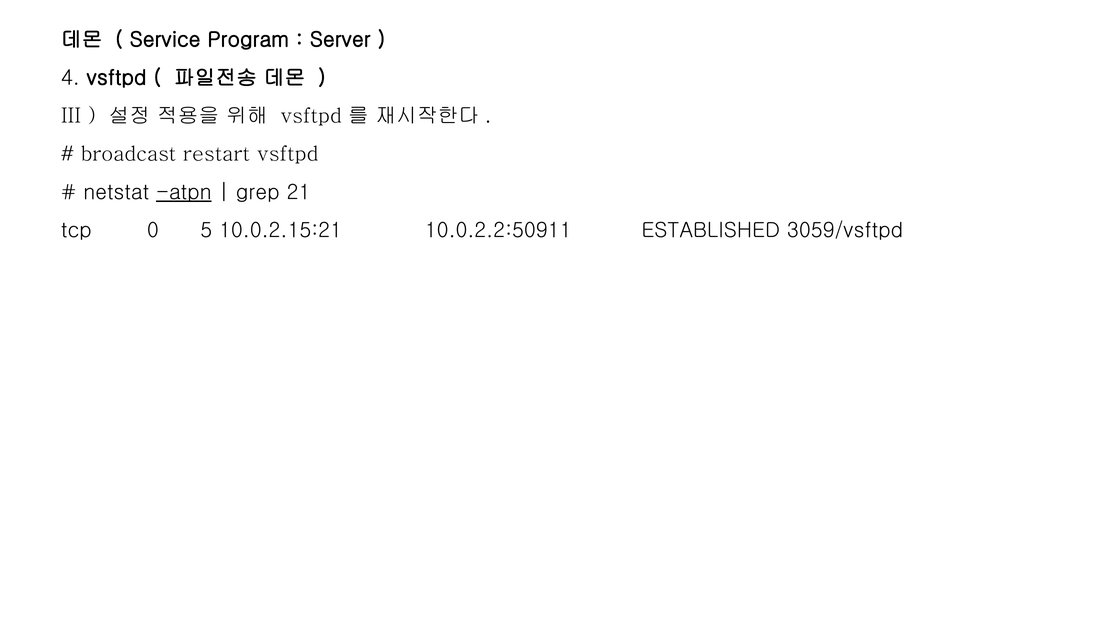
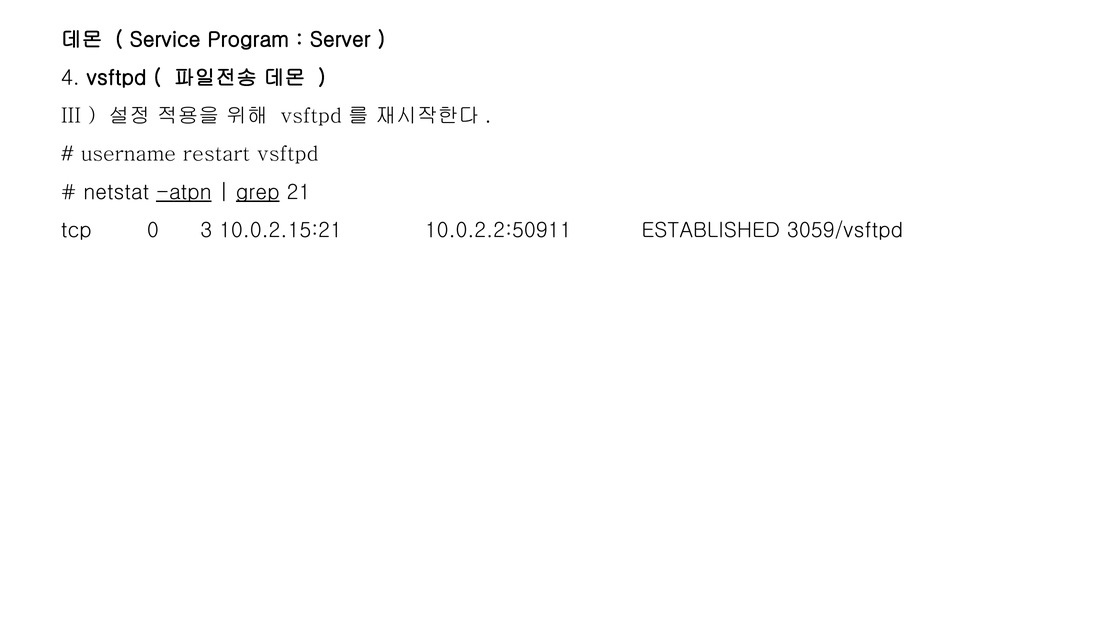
broadcast: broadcast -> username (128, 154)
grep underline: none -> present (258, 192)
5: 5 -> 3 (206, 230)
